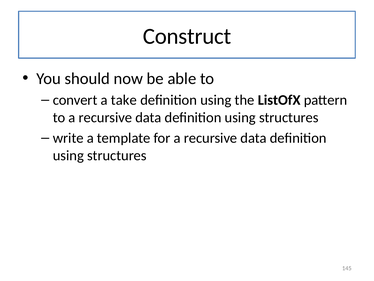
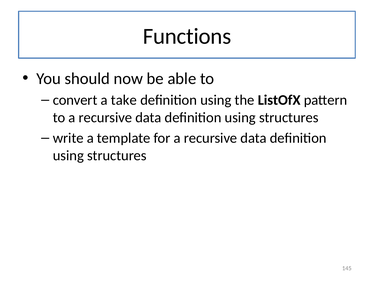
Construct: Construct -> Functions (187, 36)
